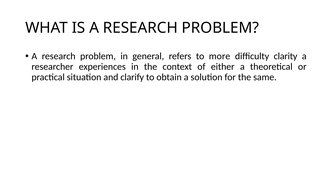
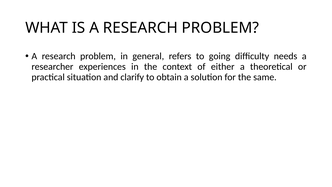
more: more -> going (220, 56)
clarity: clarity -> needs (286, 56)
